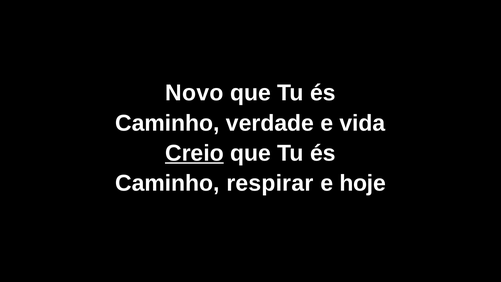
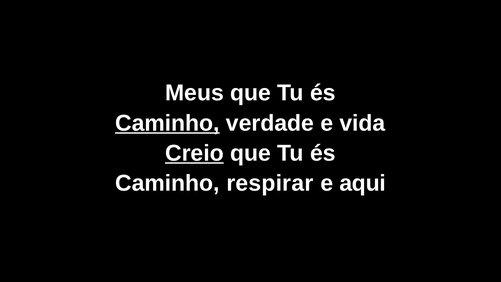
Novo: Novo -> Meus (194, 93)
Caminho underline: none -> present (167, 123)
hoje: hoje -> aqui (363, 183)
